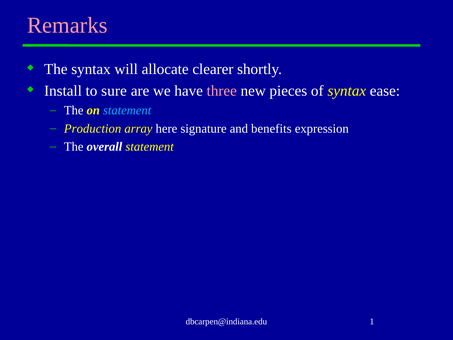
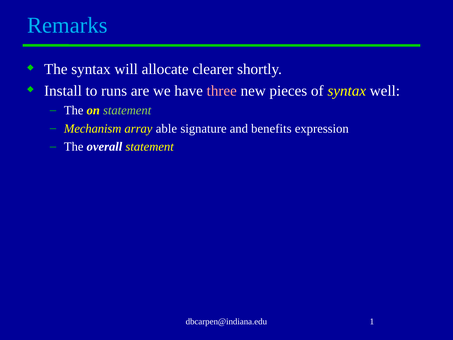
Remarks colour: pink -> light blue (67, 25)
sure: sure -> runs (114, 91)
ease: ease -> well (385, 91)
statement colour: light blue -> light green (127, 110)
Production: Production -> Mechanism (93, 129)
here: here -> able (166, 129)
